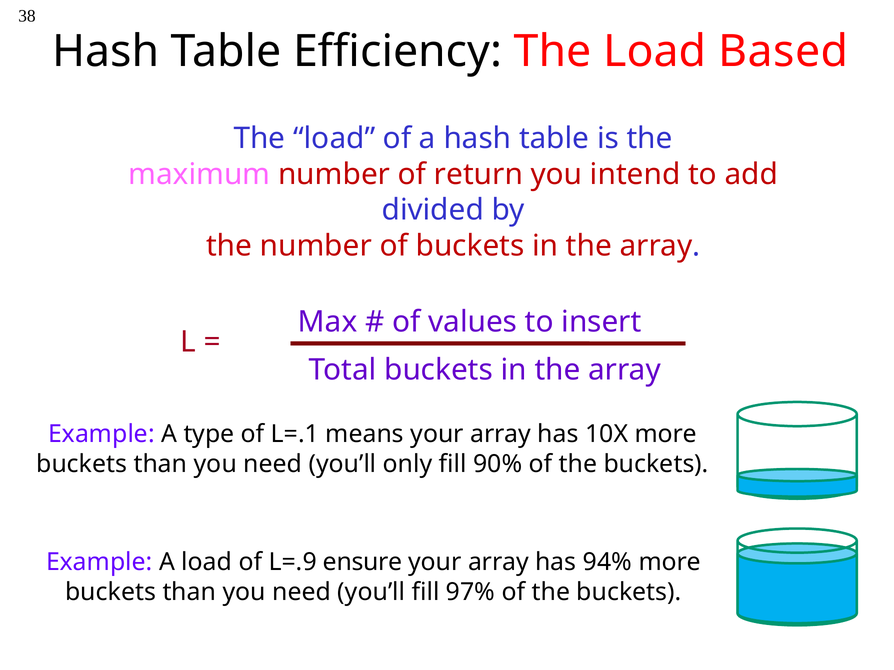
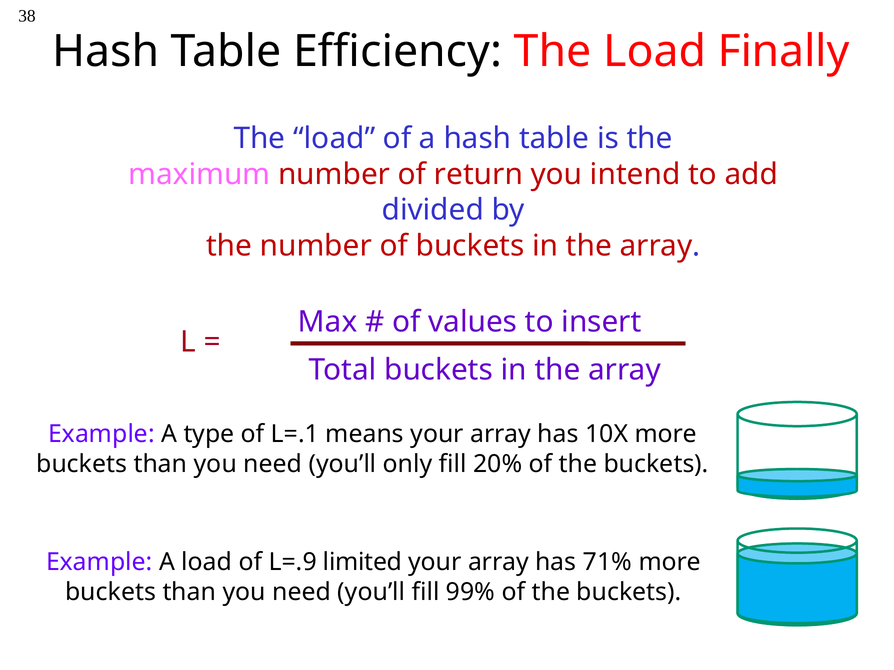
Based: Based -> Finally (784, 52)
90%: 90% -> 20% (498, 464)
ensure: ensure -> limited (363, 563)
94%: 94% -> 71% (607, 563)
97%: 97% -> 99% (471, 593)
